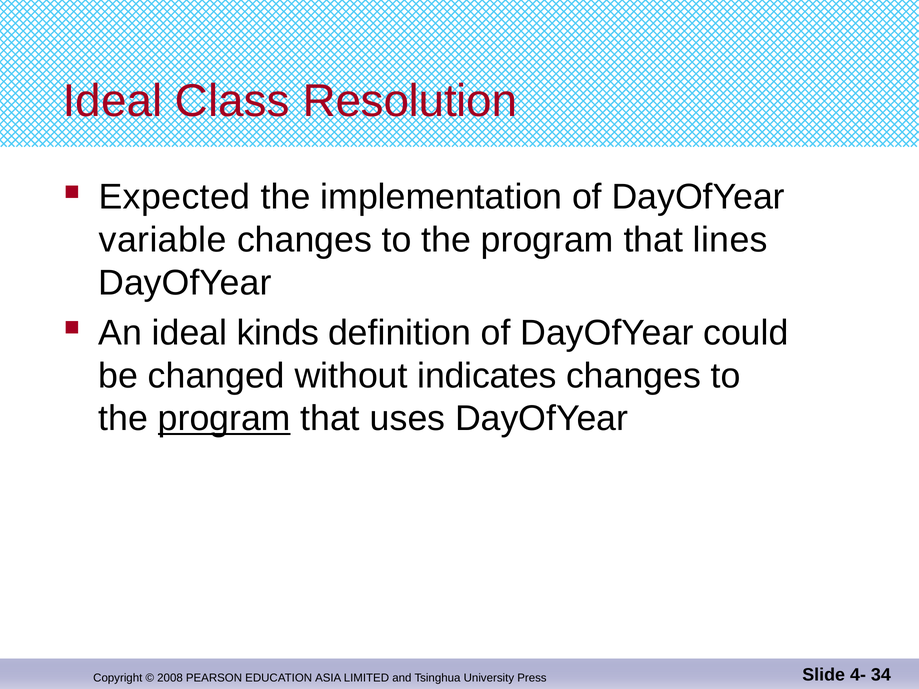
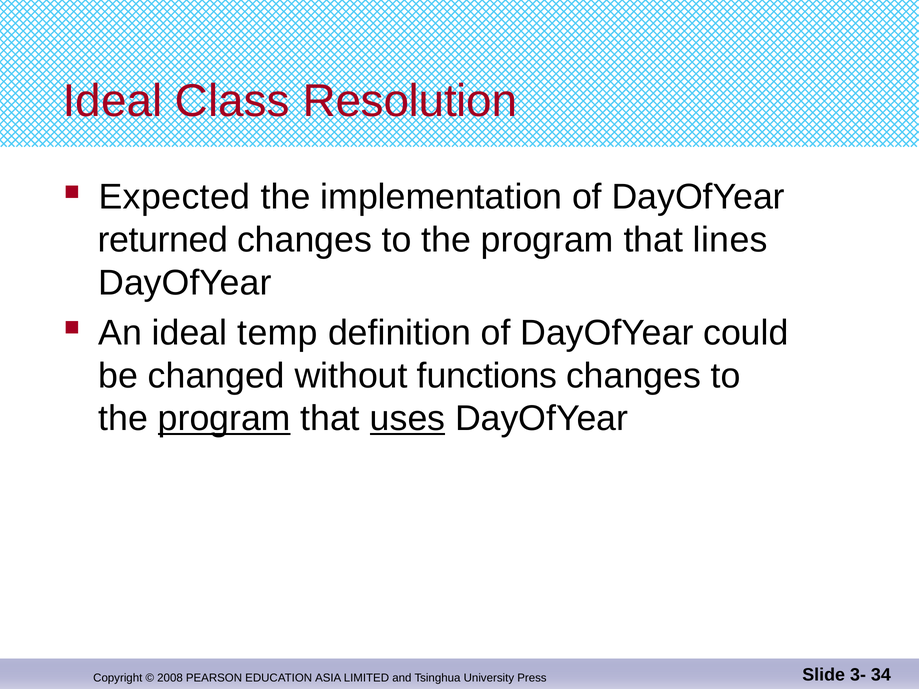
variable: variable -> returned (163, 240)
kinds: kinds -> temp (278, 333)
indicates: indicates -> functions (487, 376)
uses underline: none -> present (408, 419)
4-: 4- -> 3- (858, 675)
